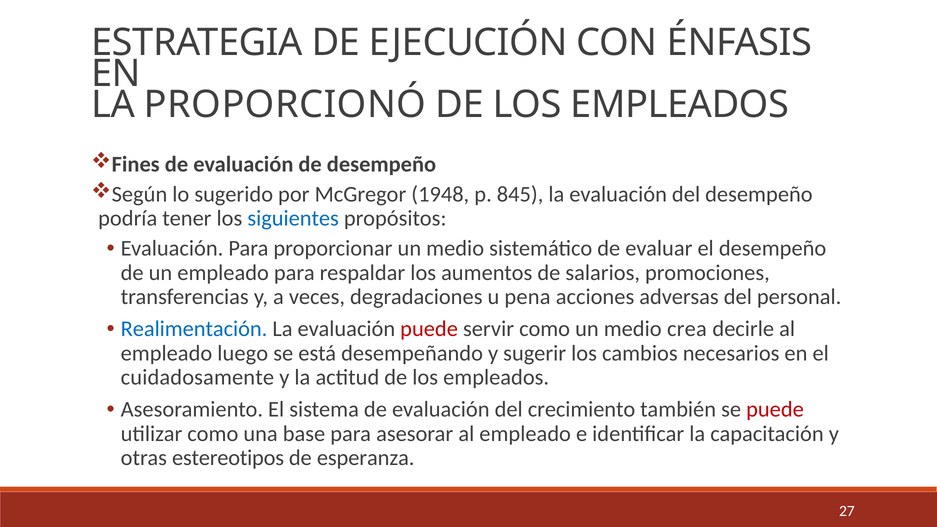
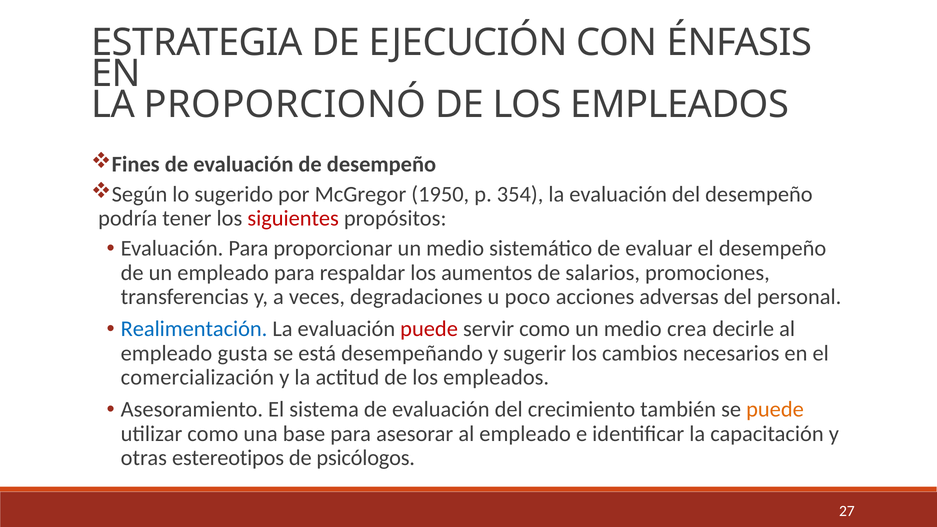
1948: 1948 -> 1950 (440, 194)
845: 845 -> 354 (520, 194)
siguientes colour: blue -> red (293, 218)
pena: pena -> poco (527, 297)
luego: luego -> gusta (243, 353)
cuidadosamente: cuidadosamente -> comercialización (197, 378)
puede colour: red -> orange (775, 410)
esperanza: esperanza -> psicólogos (366, 458)
